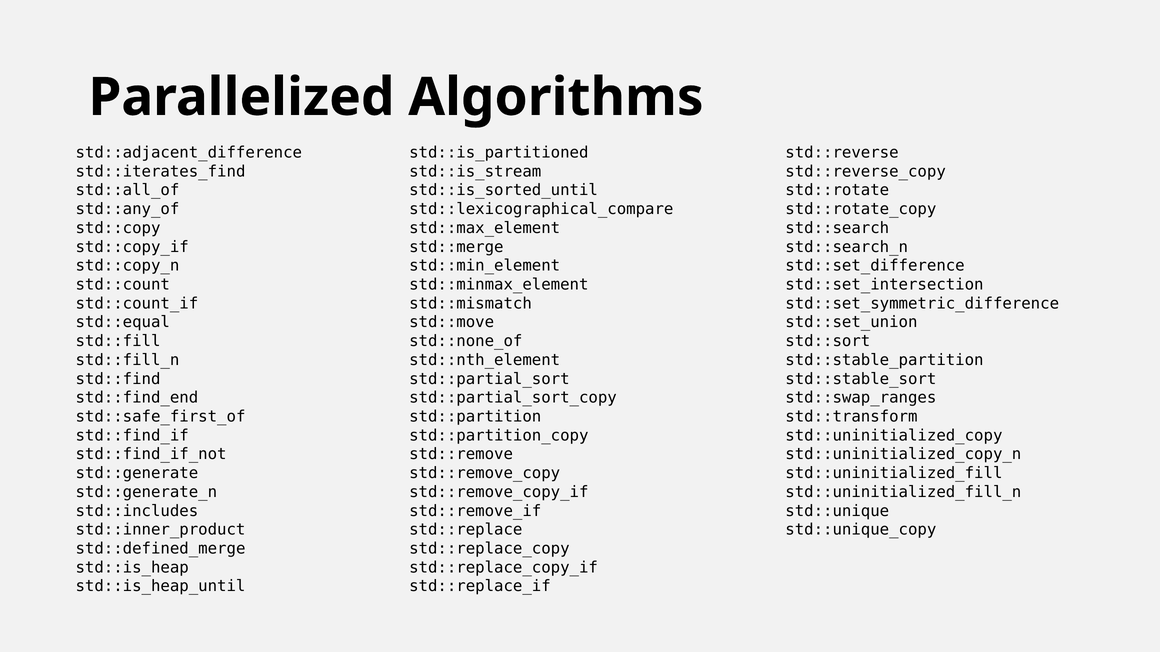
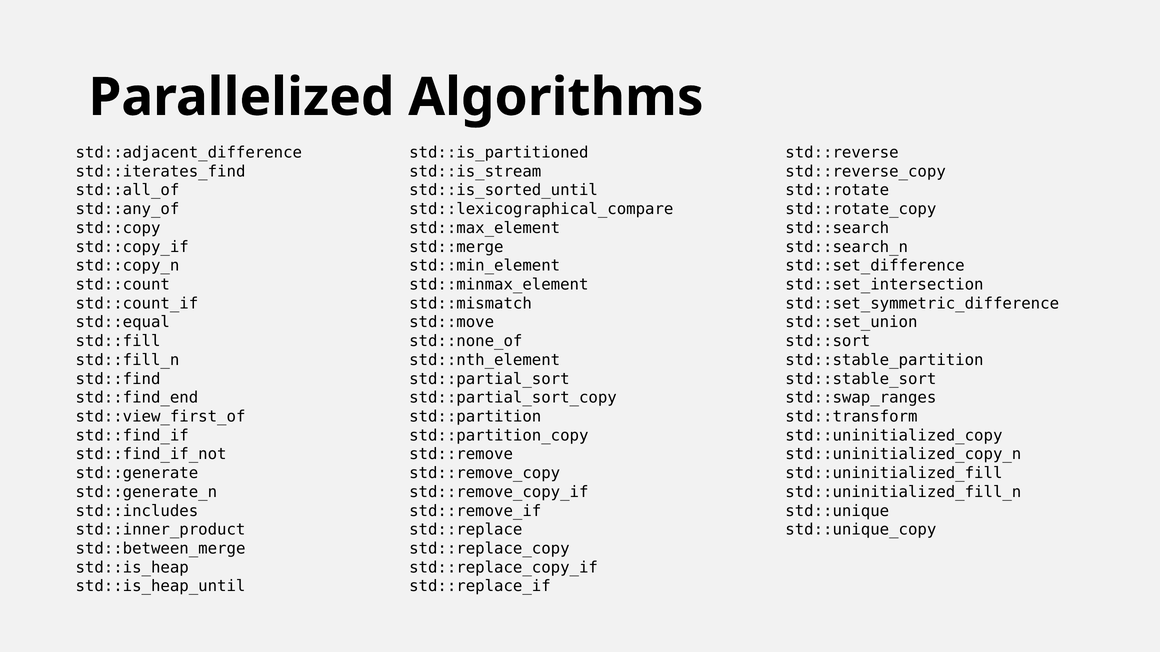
std::safe_first_of: std::safe_first_of -> std::view_first_of (160, 417)
std::defined_merge: std::defined_merge -> std::between_merge (160, 549)
